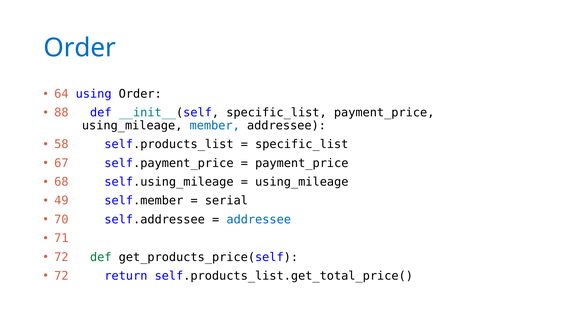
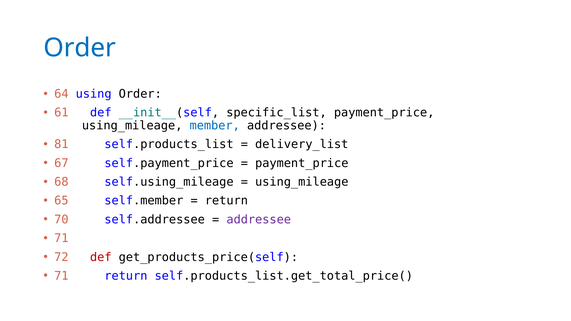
88: 88 -> 61 (61, 113)
58: 58 -> 81 (61, 144)
specific_list: specific_list -> delivery_list (302, 144)
49: 49 -> 65 (61, 201)
serial: serial -> return (226, 201)
addressee colour: blue -> purple (259, 220)
def colour: green -> red (101, 257)
72: 72 -> 71 (61, 276)
